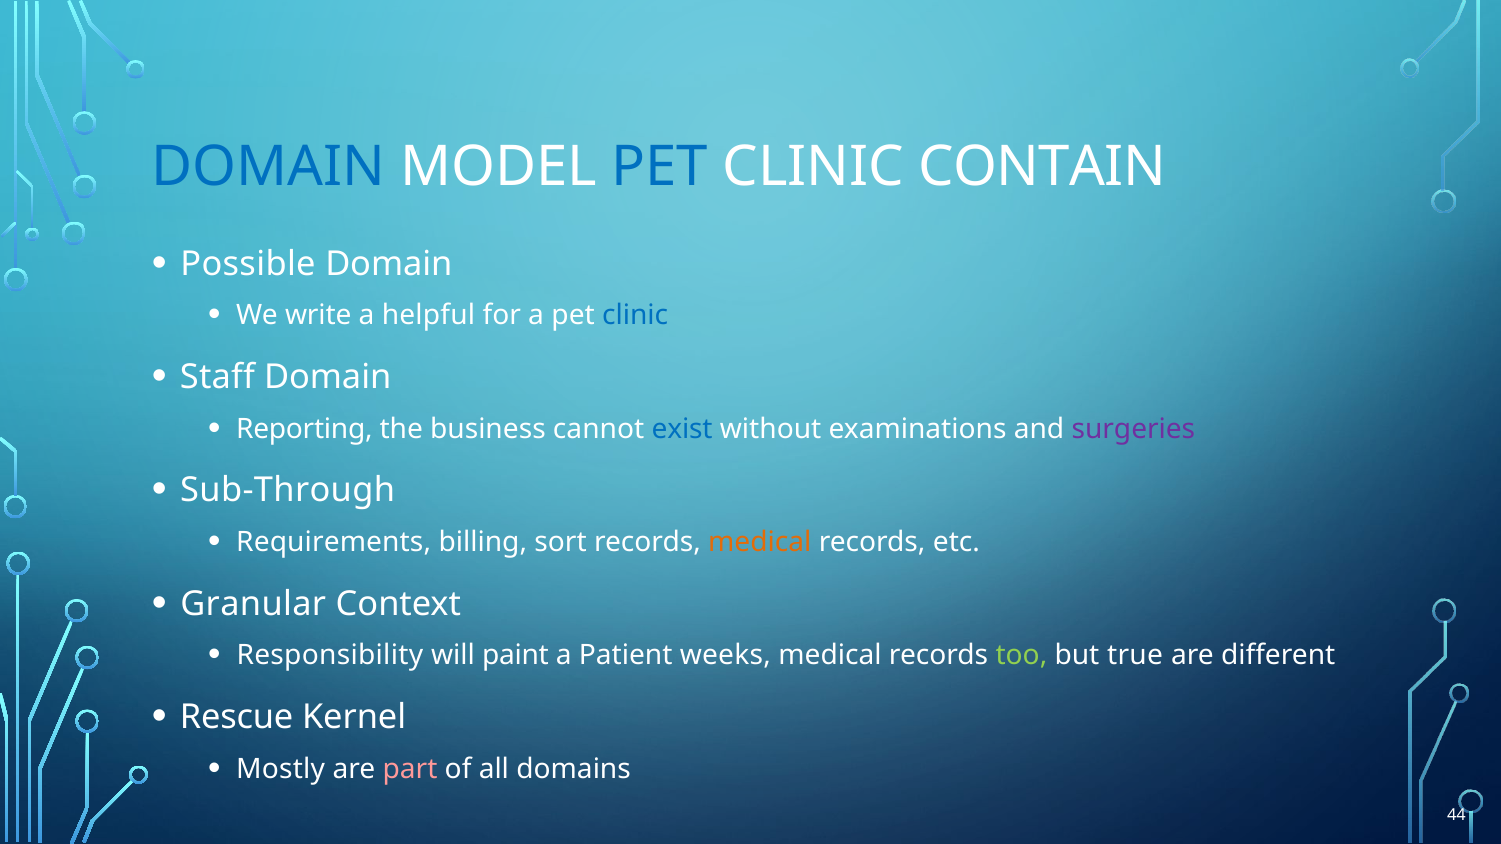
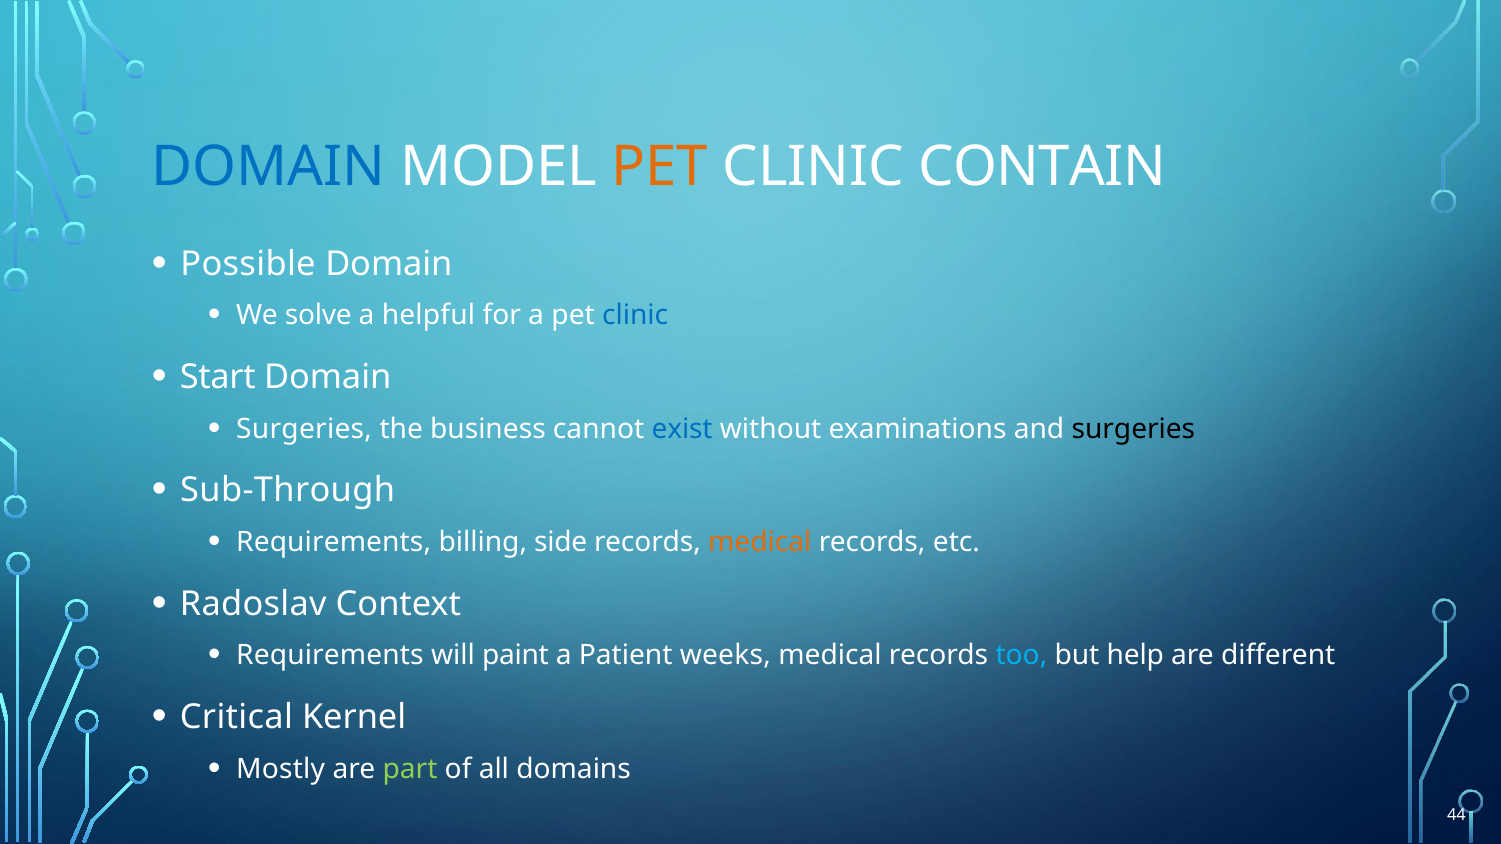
PET colour: blue -> orange (660, 167)
write: write -> solve (318, 315)
Staff: Staff -> Start (218, 377)
Reporting: Reporting -> Surgeries (304, 429)
surgeries colour: purple -> black (1133, 429)
sort: sort -> side (561, 542)
Granular: Granular -> Radoslav (253, 604)
Responsibility: Responsibility -> Requirements (330, 656)
too colour: light green -> light blue (1021, 656)
true: true -> help (1135, 656)
Rescue: Rescue -> Critical (236, 718)
part colour: pink -> light green (410, 769)
